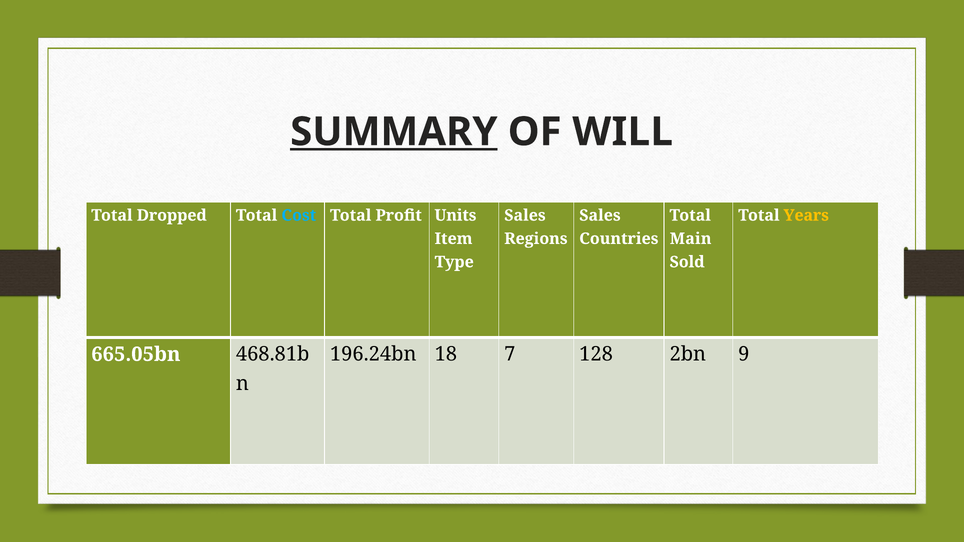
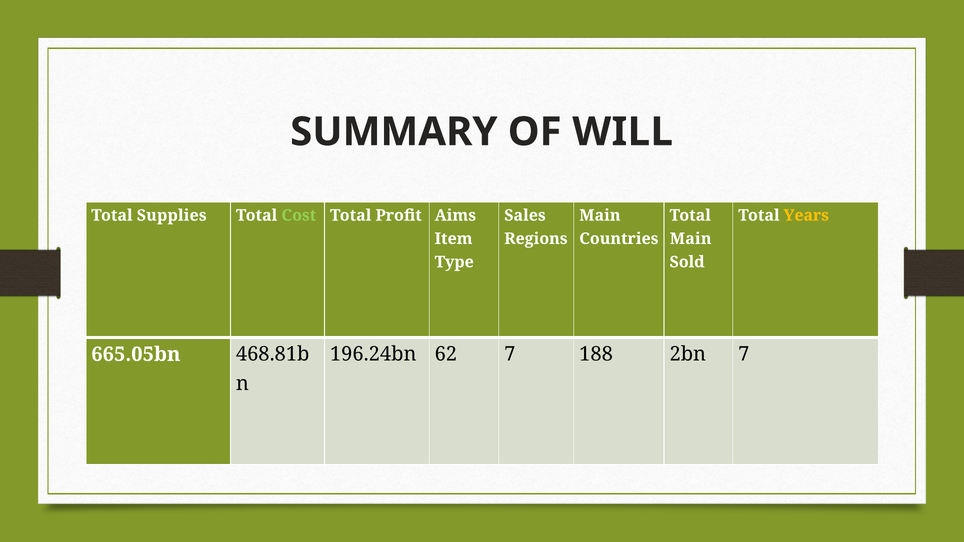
SUMMARY underline: present -> none (394, 132)
Dropped: Dropped -> Supplies (172, 215)
Cost colour: light blue -> light green (299, 215)
Units: Units -> Aims (455, 215)
Sales: Sales -> Main (600, 215)
18: 18 -> 62 (446, 354)
128: 128 -> 188 (596, 354)
2bn 9: 9 -> 7 (744, 354)
